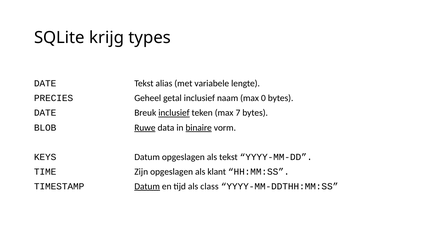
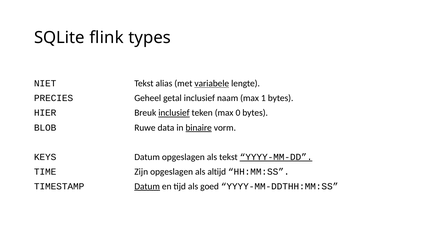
krijg: krijg -> flink (107, 37)
DATE: DATE -> NIET (45, 83)
variabele underline: none -> present (212, 83)
0: 0 -> 1 (263, 98)
DATE: DATE -> HIER (45, 113)
7: 7 -> 0 (238, 113)
Ruwe underline: present -> none (145, 128)
YYYY-MM-DD underline: none -> present (276, 157)
klant: klant -> altijd (217, 172)
class: class -> goed (210, 186)
